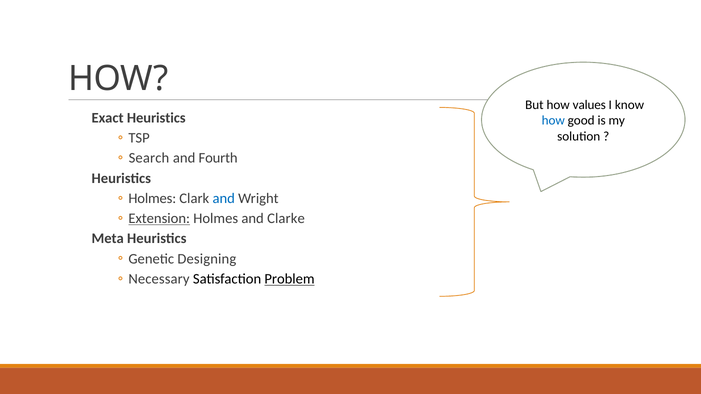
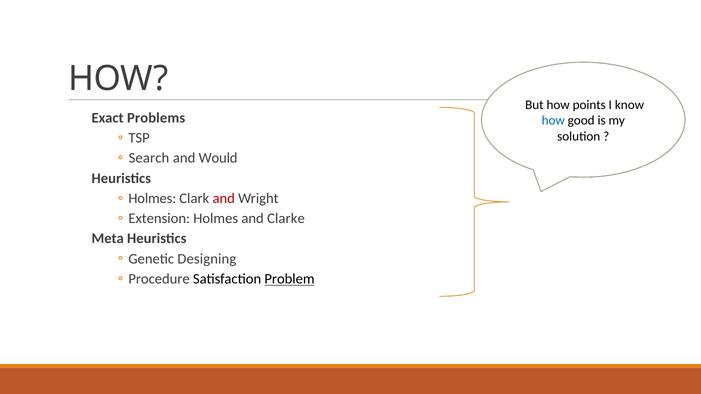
values: values -> points (589, 105)
Exact Heuristics: Heuristics -> Problems (156, 118)
Fourth: Fourth -> Would (218, 158)
and colour: blue -> red (224, 199)
Extension underline: present -> none (159, 219)
Necessary: Necessary -> Procedure (159, 279)
